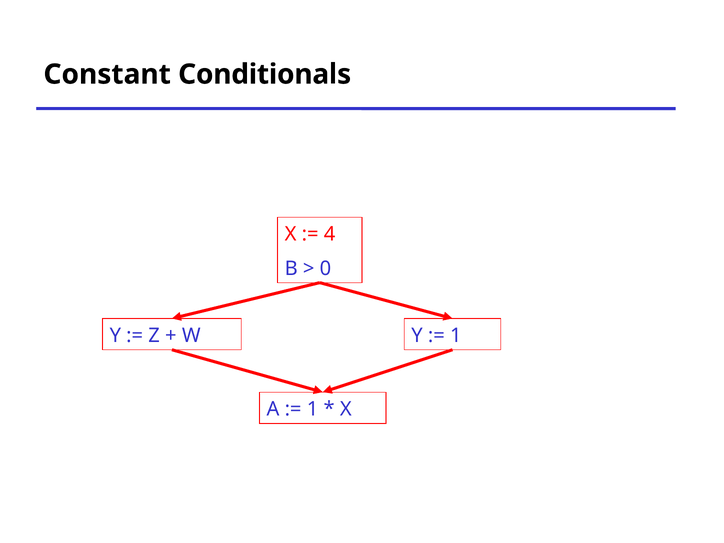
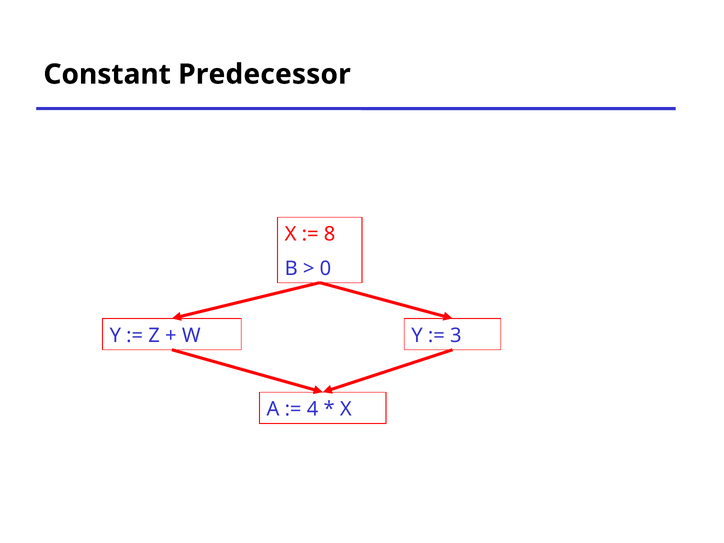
Conditionals: Conditionals -> Predecessor (264, 74)
4: 4 -> 8 (330, 234)
1: 1 -> 3 (456, 336)
1: 1 -> 4 (313, 409)
